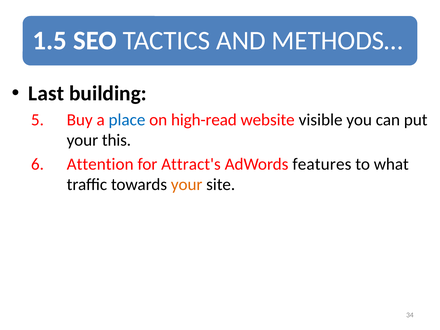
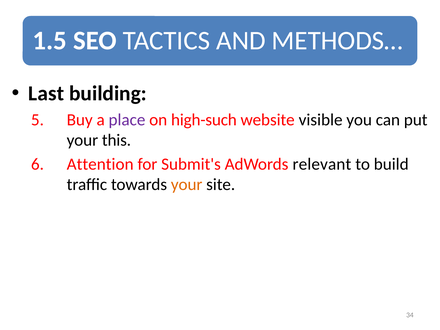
place colour: blue -> purple (127, 120)
high-read: high-read -> high-such (204, 120)
Attract's: Attract's -> Submit's (191, 164)
features: features -> relevant (322, 164)
what: what -> build (391, 164)
